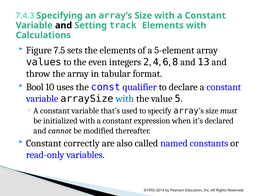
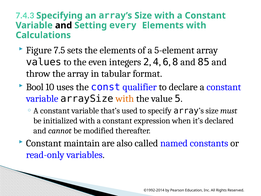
track: track -> every (123, 25)
13: 13 -> 85 (204, 62)
with colour: blue -> orange (125, 99)
correctly: correctly -> maintain (82, 143)
